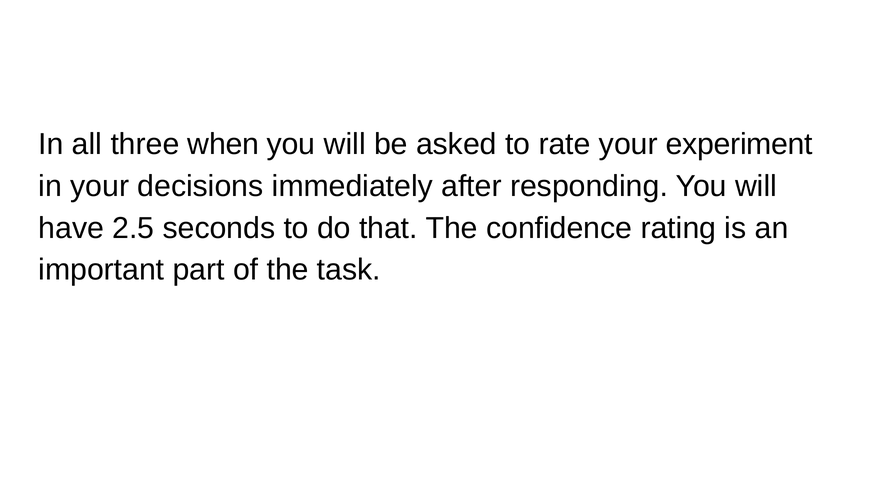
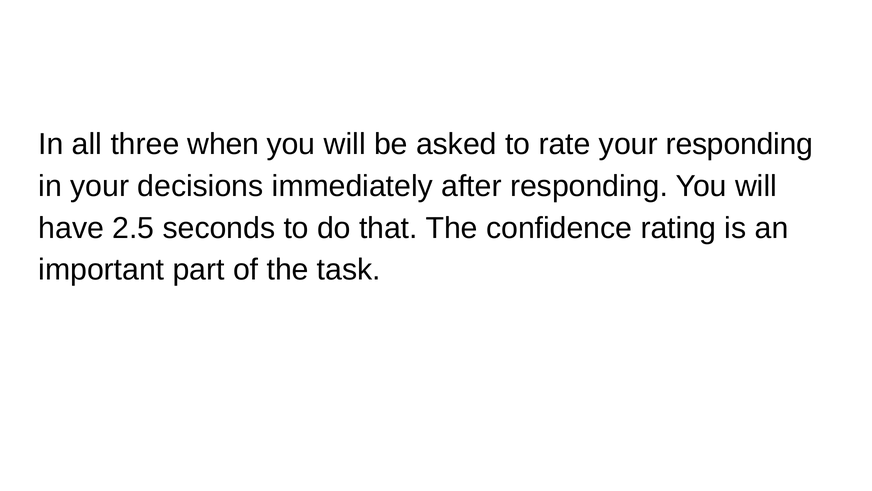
your experiment: experiment -> responding (739, 144)
